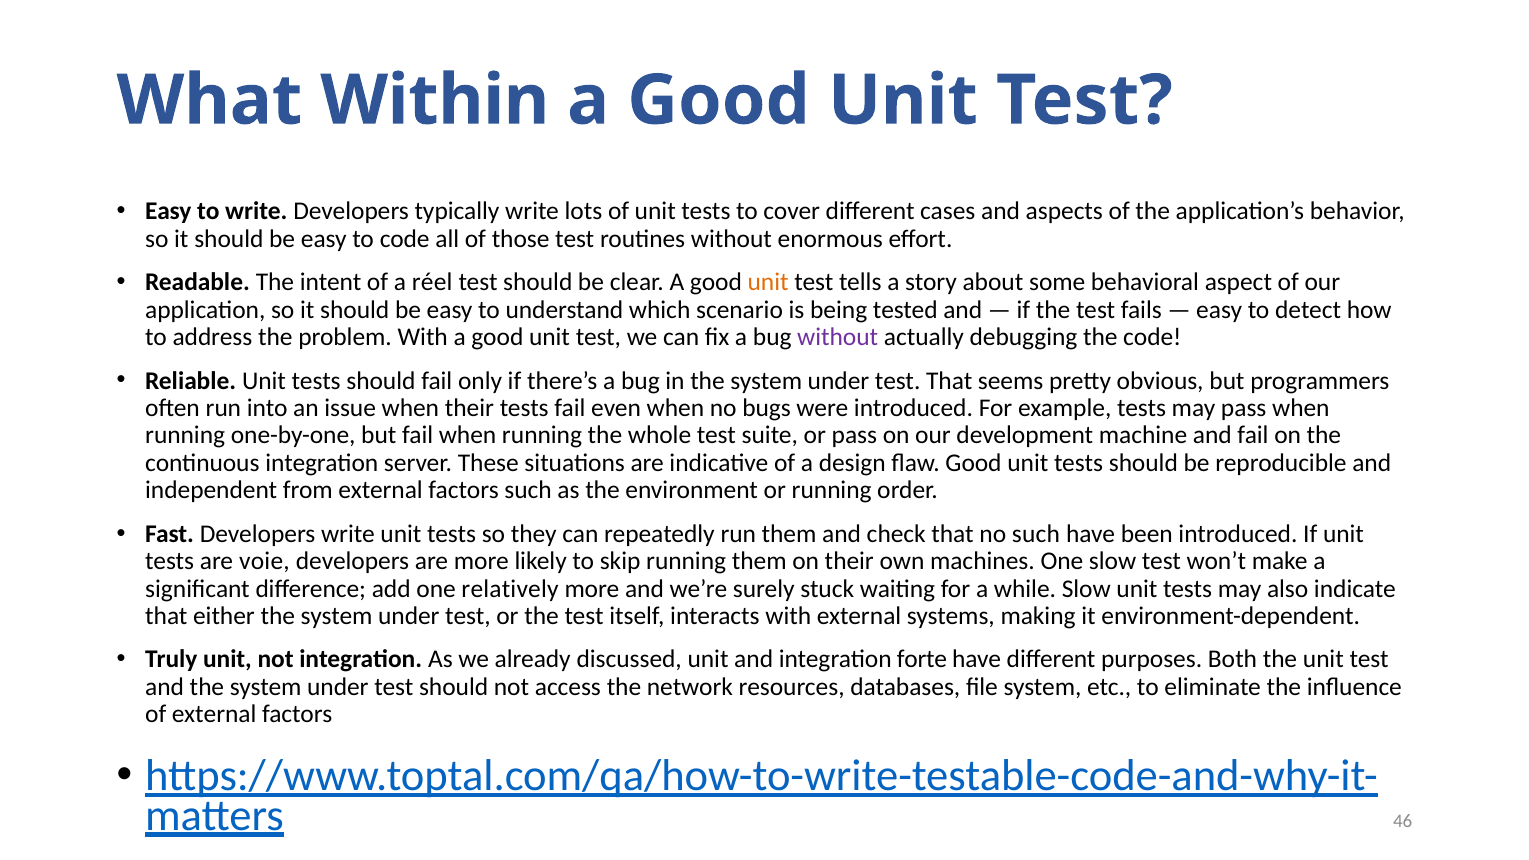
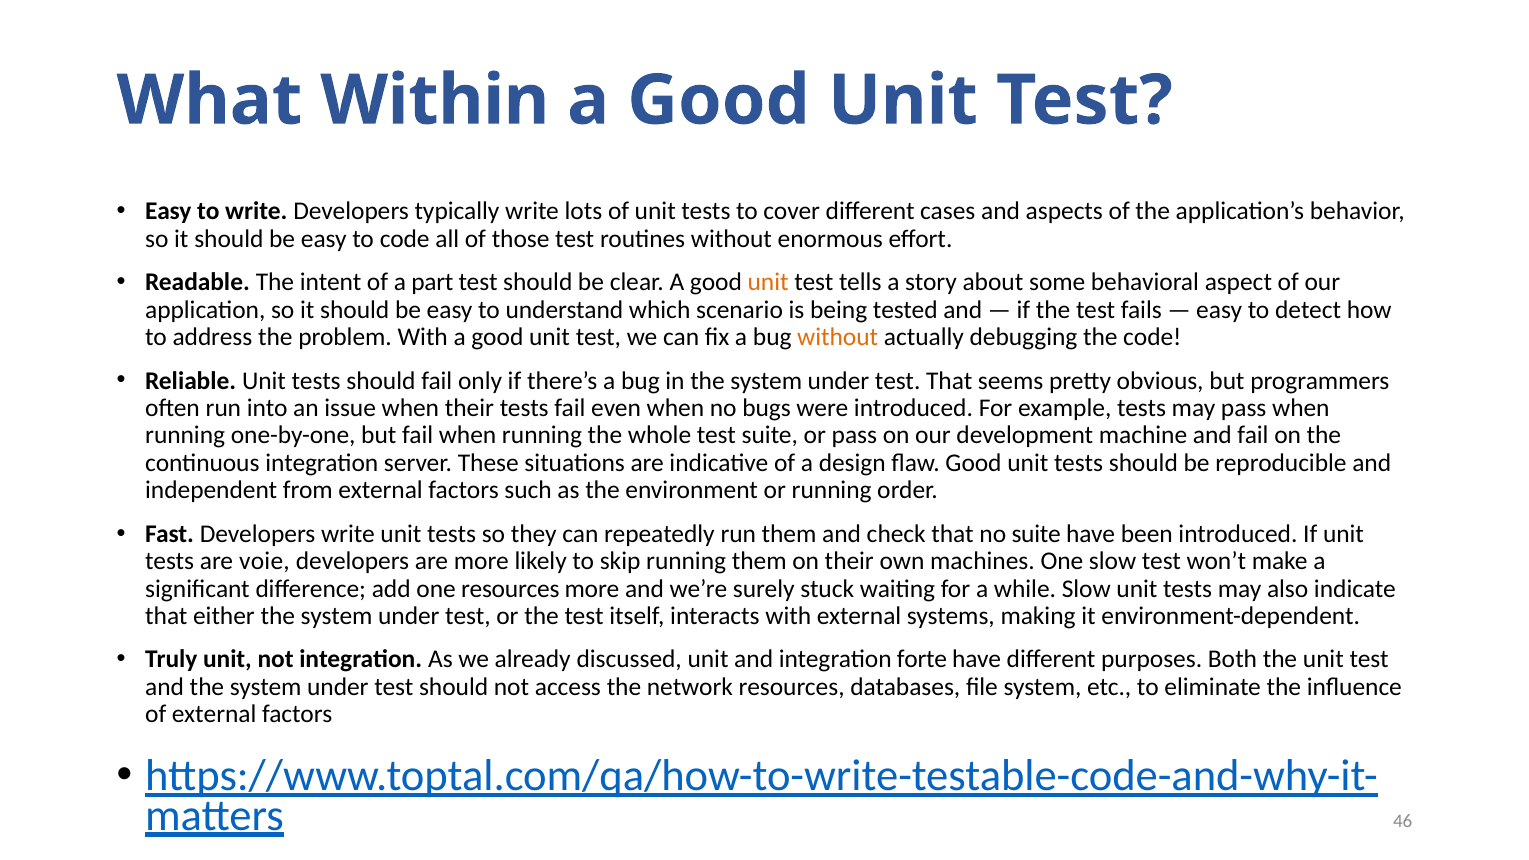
réel: réel -> part (432, 282)
without colour: purple -> orange (838, 337)
no such: such -> suite (1036, 534)
one relatively: relatively -> resources (510, 589)
